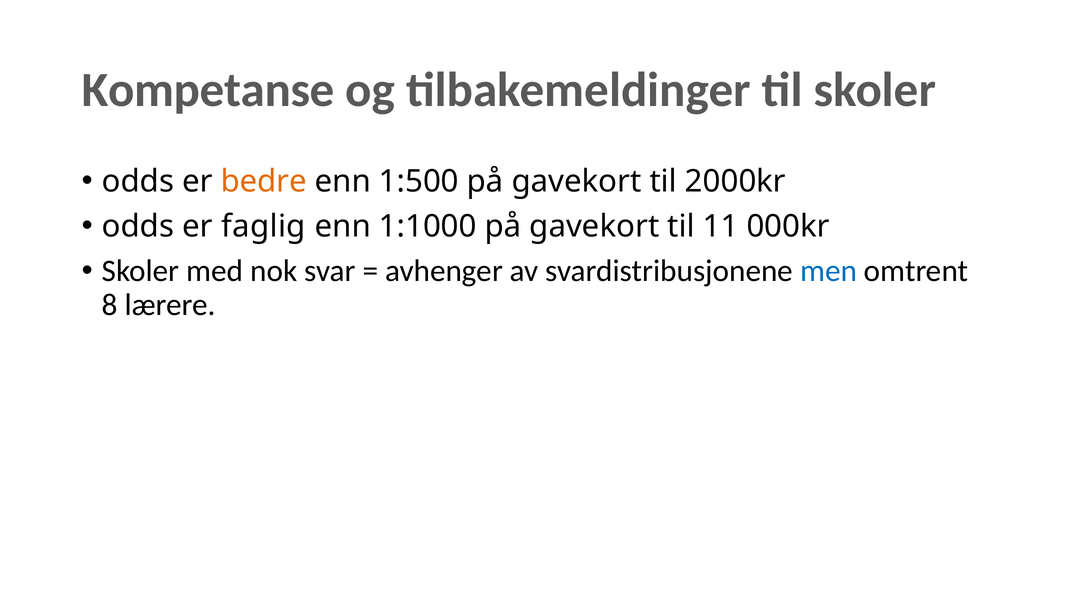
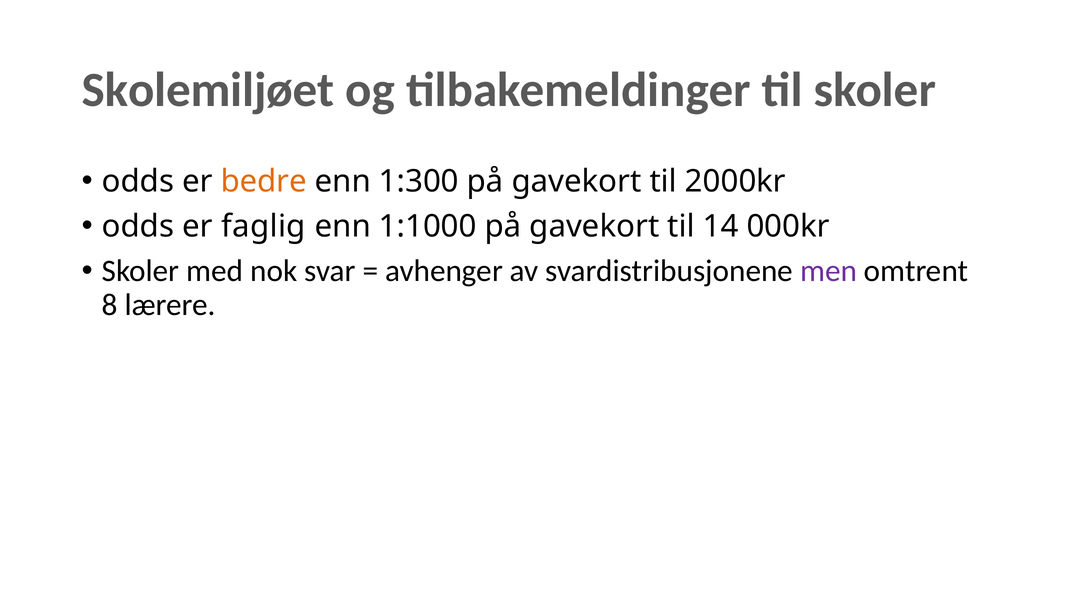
Kompetanse: Kompetanse -> Skolemiljøet (208, 90)
1:500: 1:500 -> 1:300 (419, 181)
11: 11 -> 14 (721, 226)
men colour: blue -> purple (829, 271)
